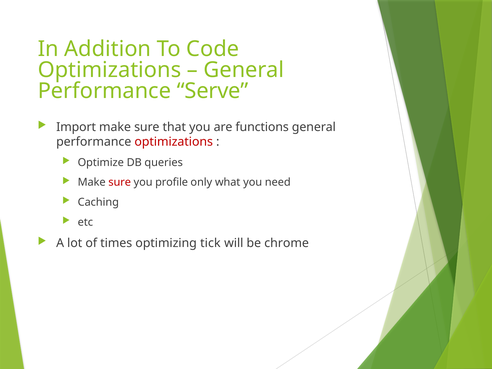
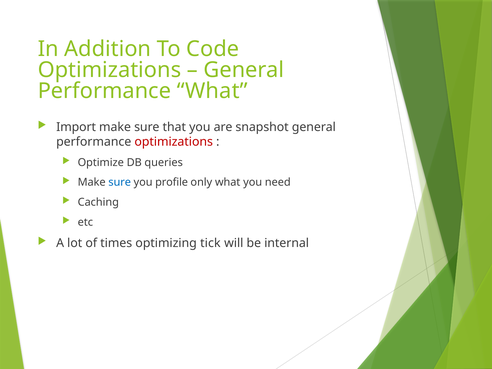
Performance Serve: Serve -> What (212, 91)
functions: functions -> snapshot (262, 127)
sure colour: red -> blue (120, 182)
chrome: chrome -> internal (287, 243)
